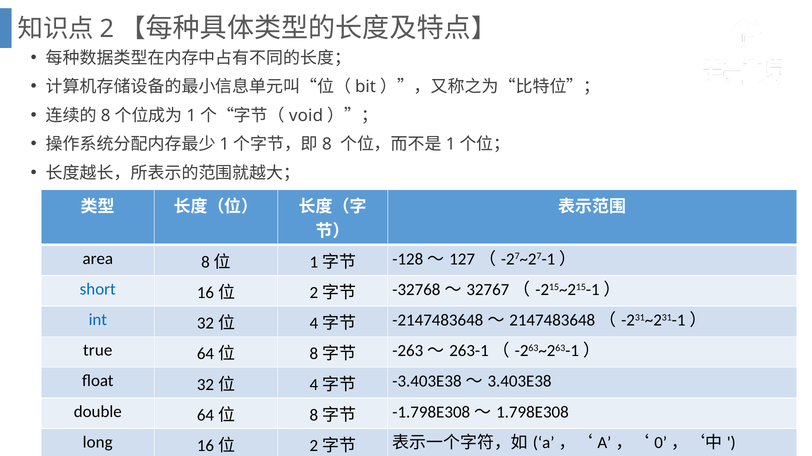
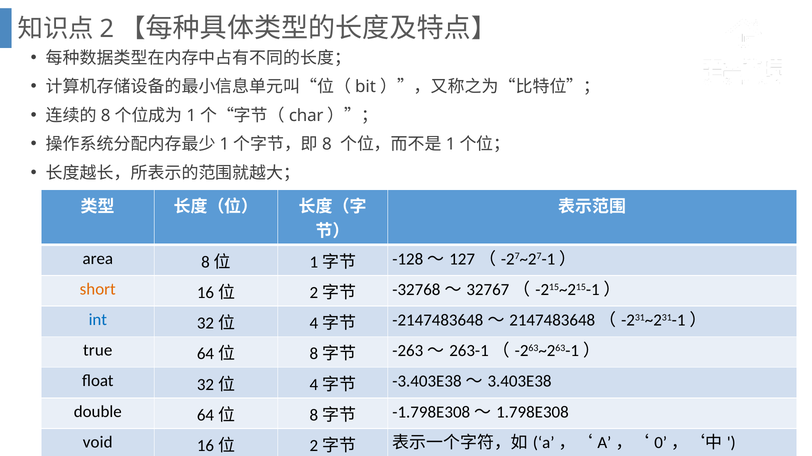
void: void -> char (306, 116)
short colour: blue -> orange (98, 290)
long: long -> void (98, 443)
